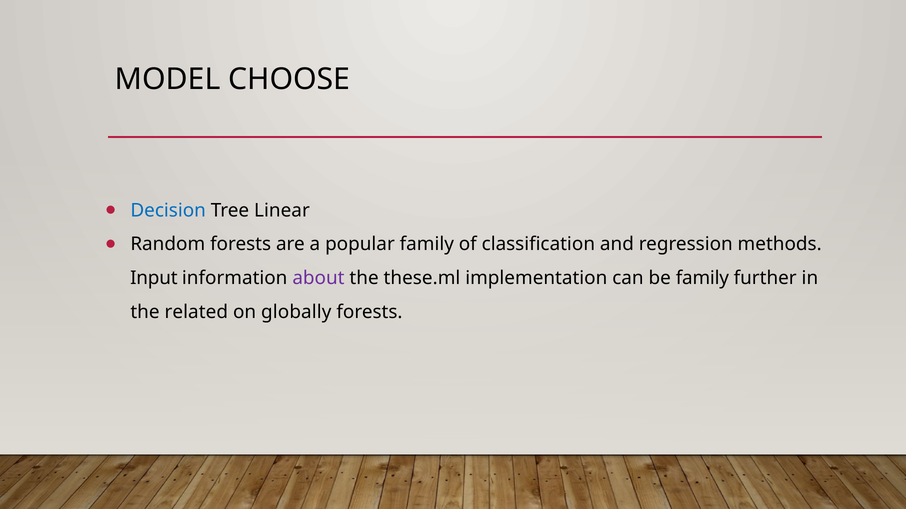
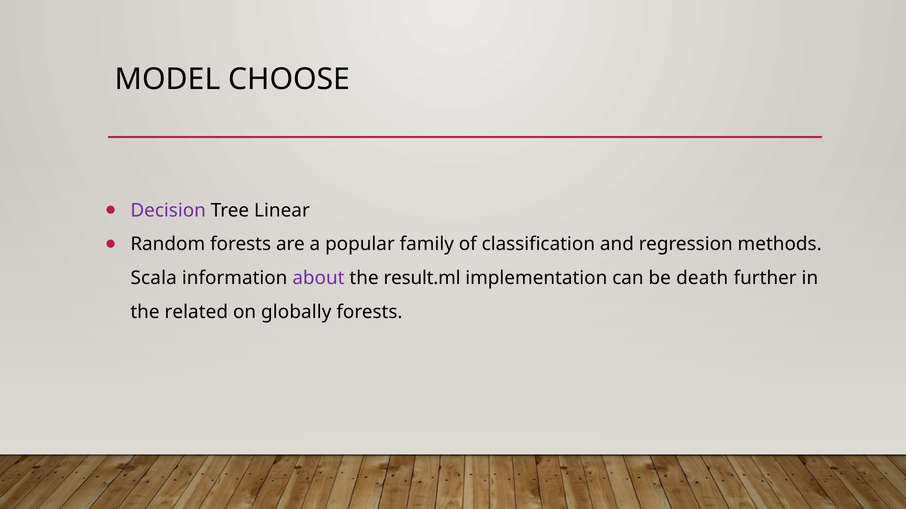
Decision colour: blue -> purple (168, 211)
Input: Input -> Scala (154, 278)
these.ml: these.ml -> result.ml (422, 278)
be family: family -> death (702, 278)
